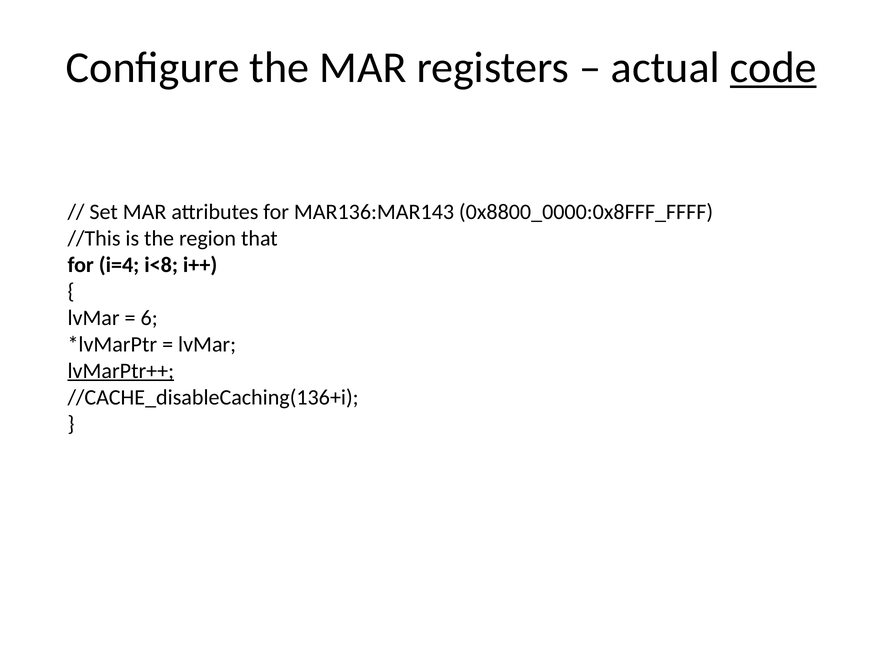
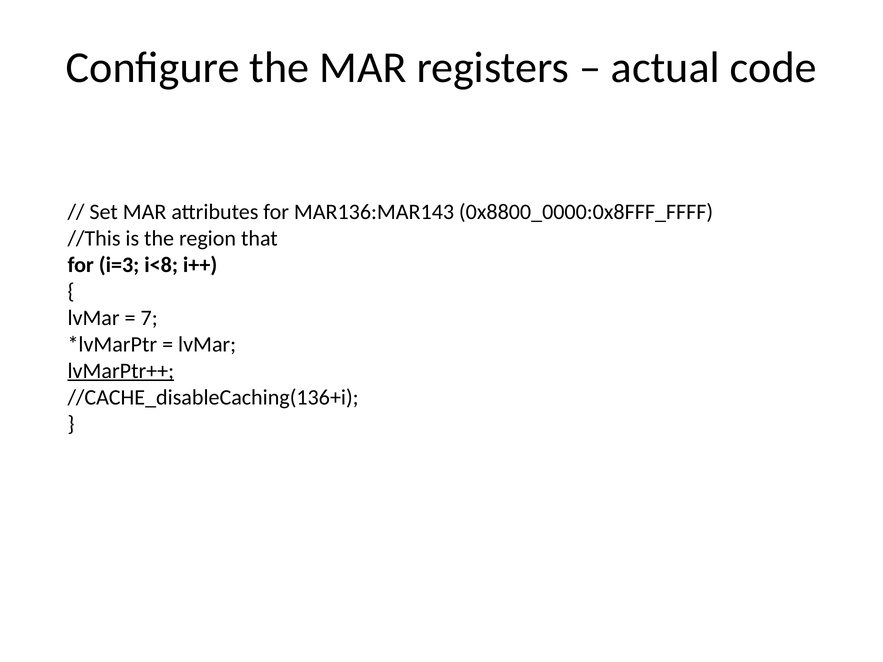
code underline: present -> none (773, 68)
i=4: i=4 -> i=3 (119, 265)
6: 6 -> 7 (149, 318)
